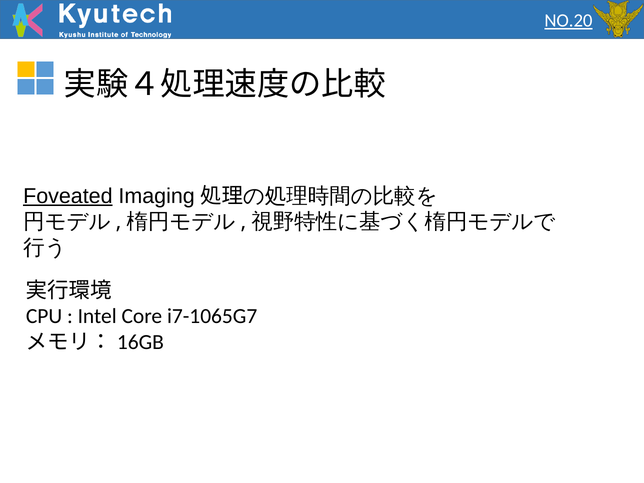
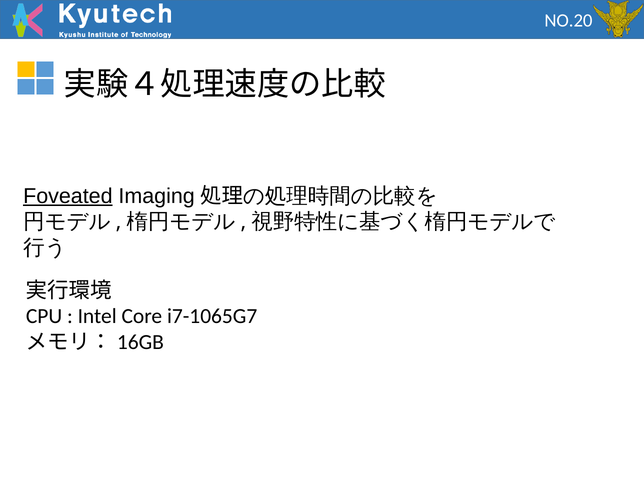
NO.20 underline: present -> none (568, 21)
